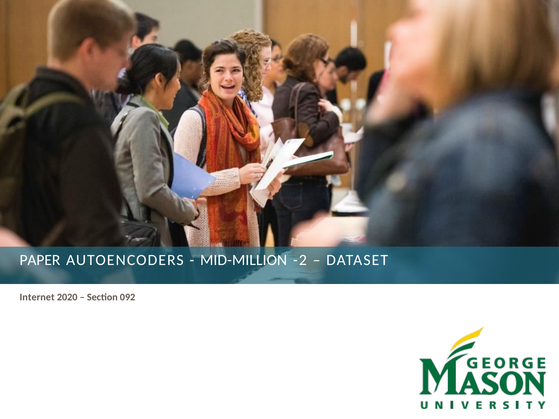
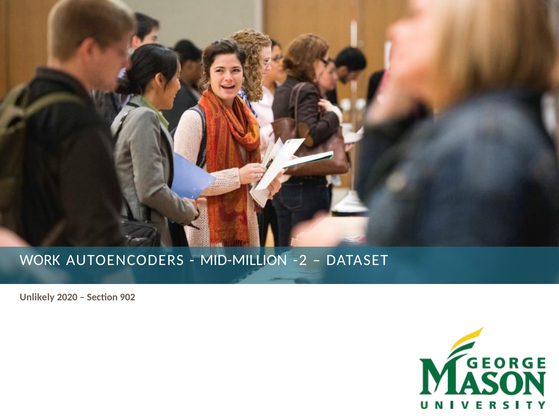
PAPER: PAPER -> WORK (40, 260)
Internet: Internet -> Unlikely (37, 297)
092: 092 -> 902 (128, 297)
